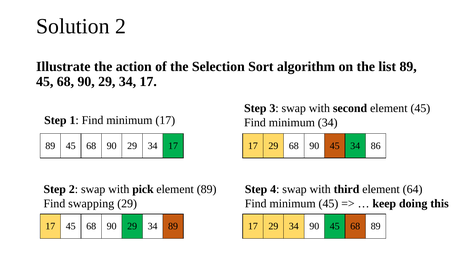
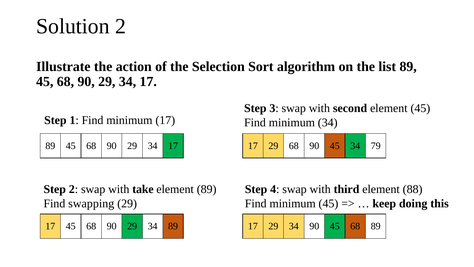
86: 86 -> 79 (376, 146)
pick: pick -> take (143, 189)
64: 64 -> 88 (413, 189)
